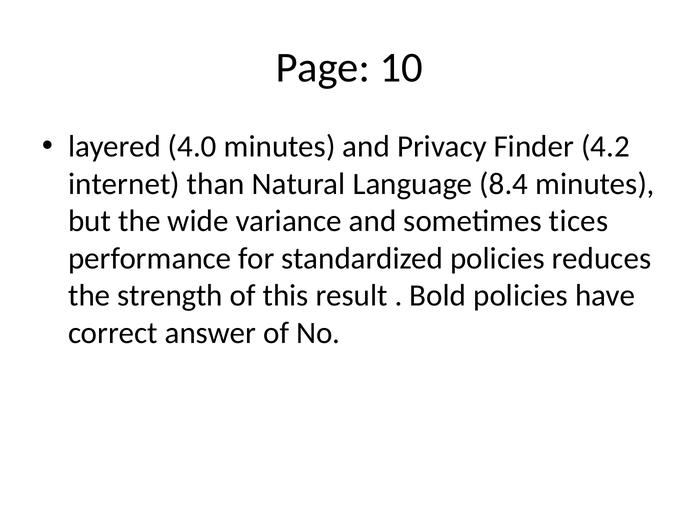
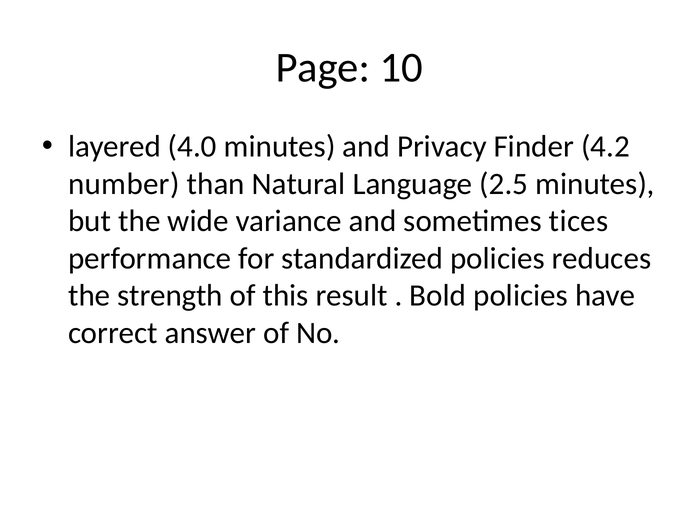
internet: internet -> number (124, 184)
8.4: 8.4 -> 2.5 (504, 184)
